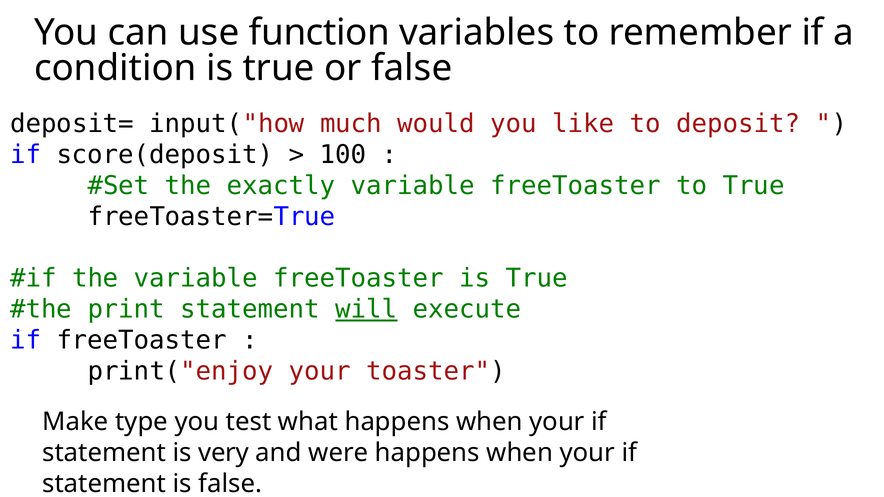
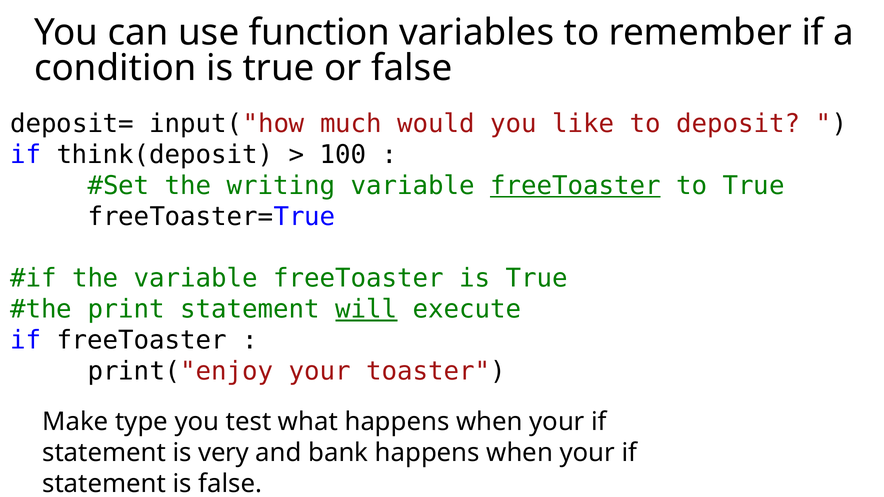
score(deposit: score(deposit -> think(deposit (165, 155)
exactly: exactly -> writing (281, 186)
freeToaster underline: none -> present (575, 186)
were: were -> bank (338, 453)
